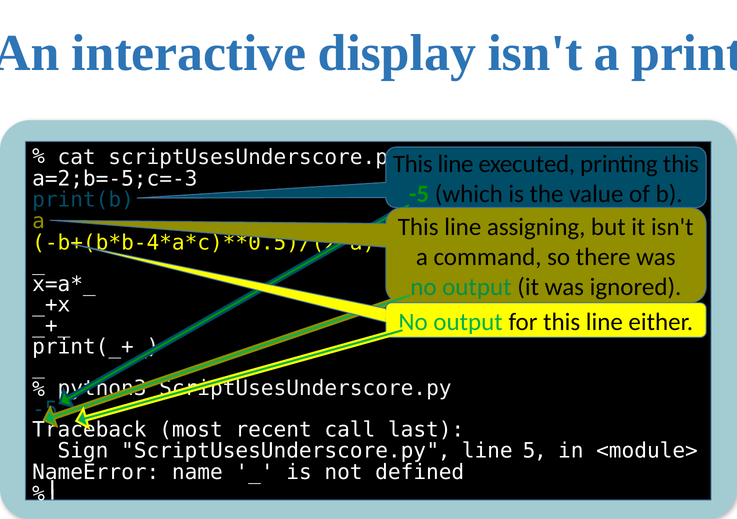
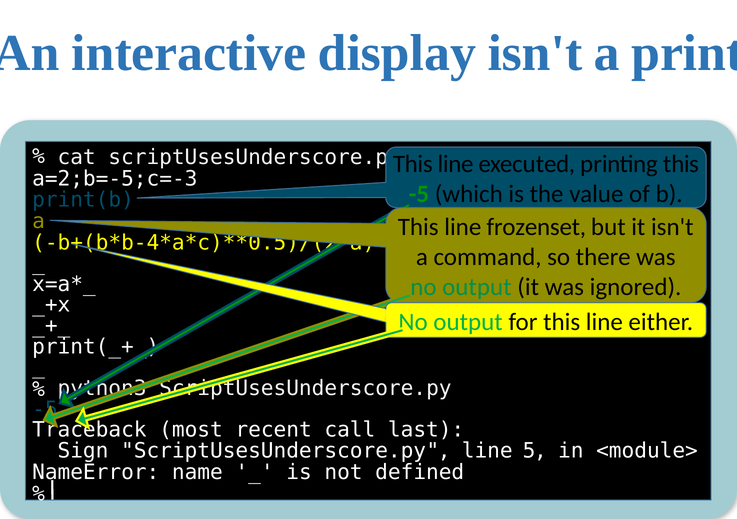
assigning: assigning -> frozenset (536, 227)
